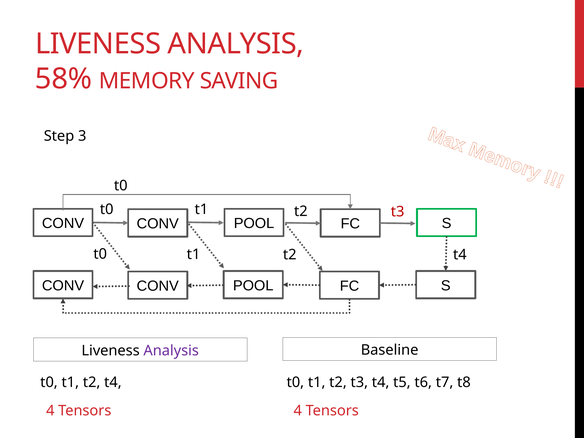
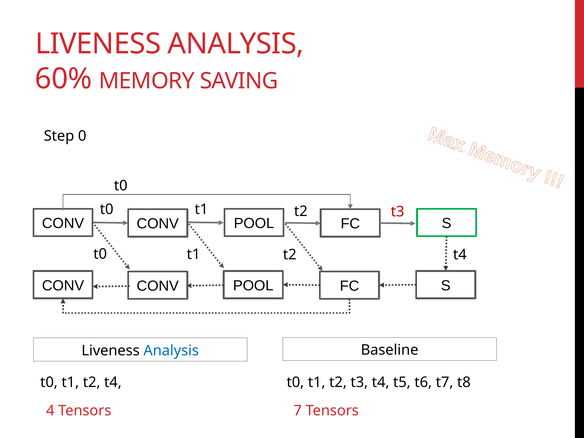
58%: 58% -> 60% (64, 79)
3: 3 -> 0 (82, 136)
Analysis colour: purple -> blue (171, 351)
Tensors 4: 4 -> 7 (298, 411)
